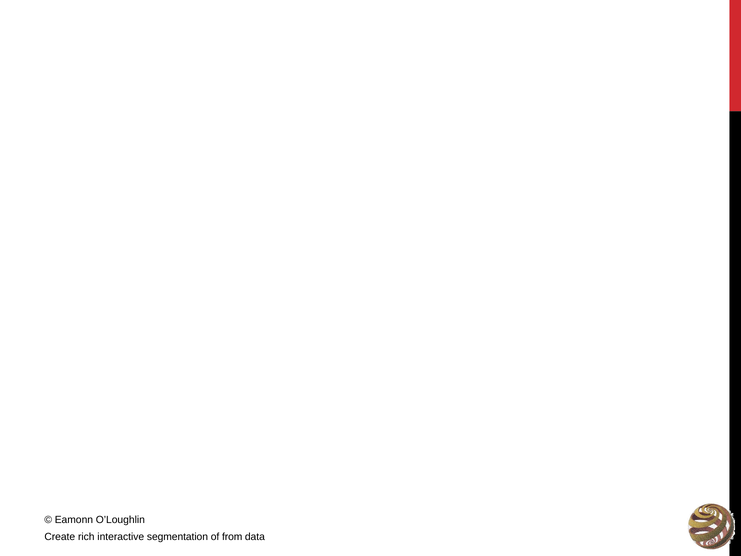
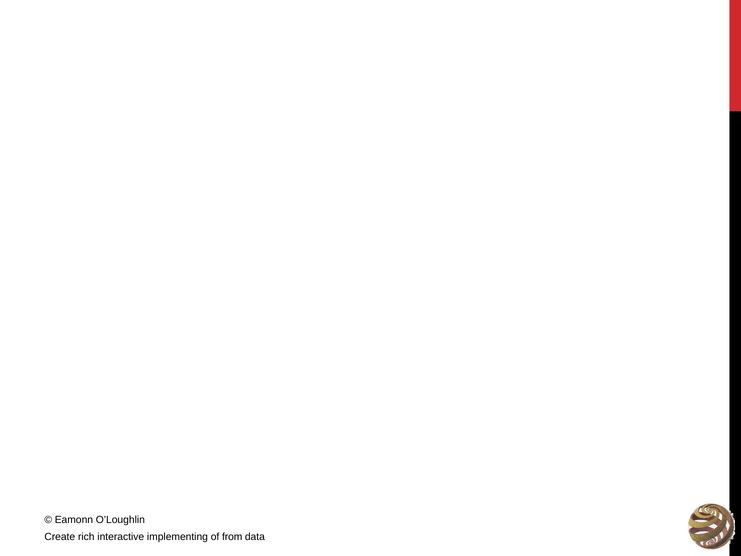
segmentation: segmentation -> implementing (177, 537)
